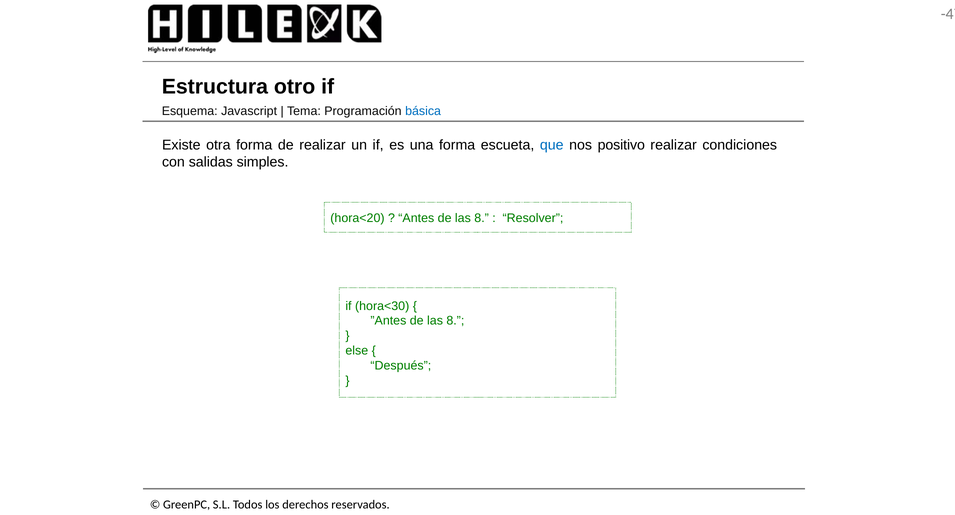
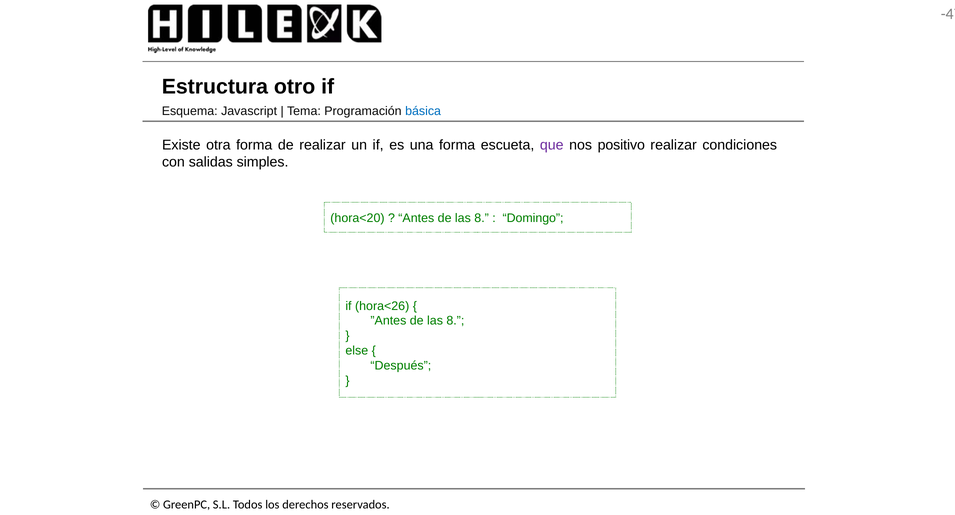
que colour: blue -> purple (552, 145)
Resolver: Resolver -> Domingo (533, 218)
hora<30: hora<30 -> hora<26 (382, 306)
